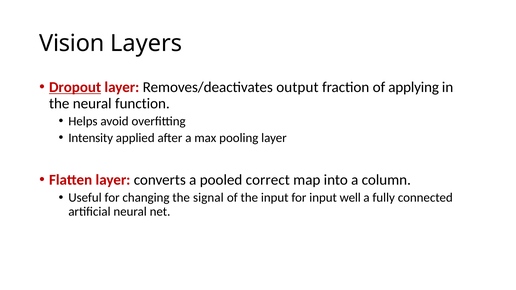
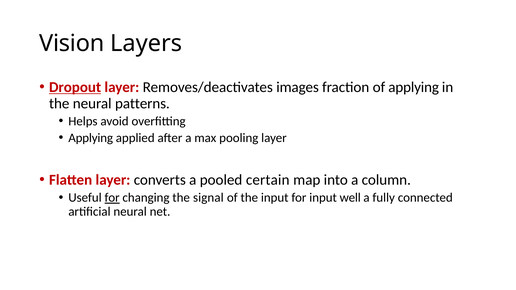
output: output -> images (298, 87)
function: function -> patterns (142, 103)
Intensity: Intensity -> Applying (91, 138)
correct: correct -> certain (268, 180)
for underline: none -> present (112, 198)
